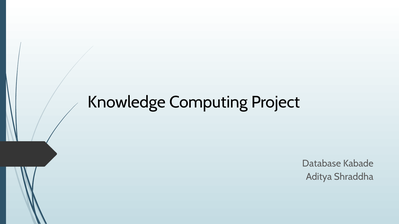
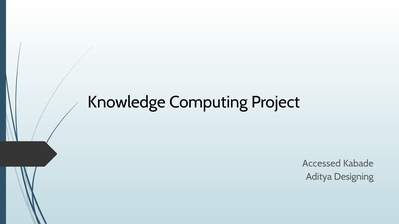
Database: Database -> Accessed (322, 164)
Shraddha: Shraddha -> Designing (354, 177)
